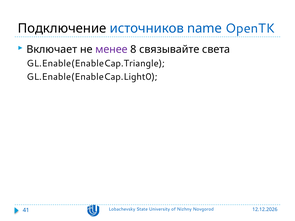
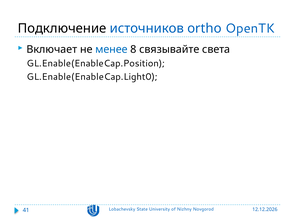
name: name -> ortho (204, 28)
менее colour: purple -> blue (111, 50)
GL.Enable(EnableCap.Triangle: GL.Enable(EnableCap.Triangle -> GL.Enable(EnableCap.Position (96, 64)
